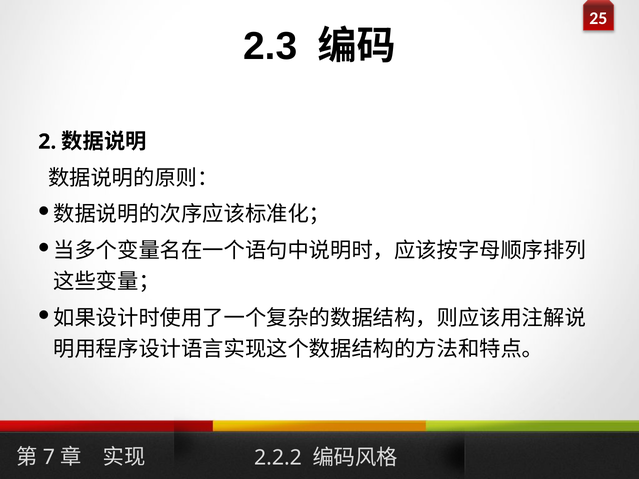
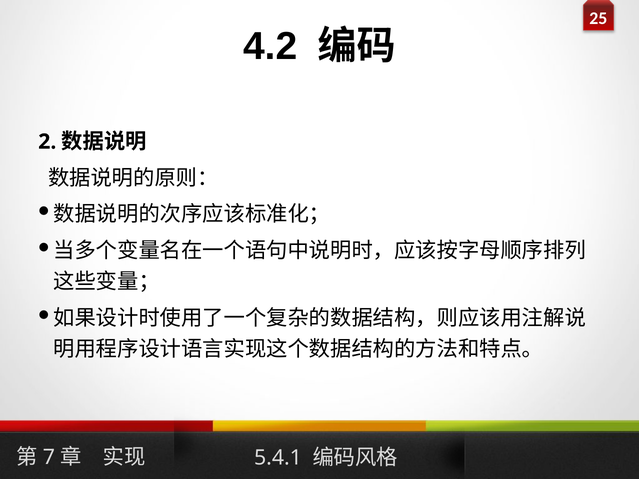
2.3: 2.3 -> 4.2 (270, 46)
2.2.2: 2.2.2 -> 5.4.1 (278, 458)
